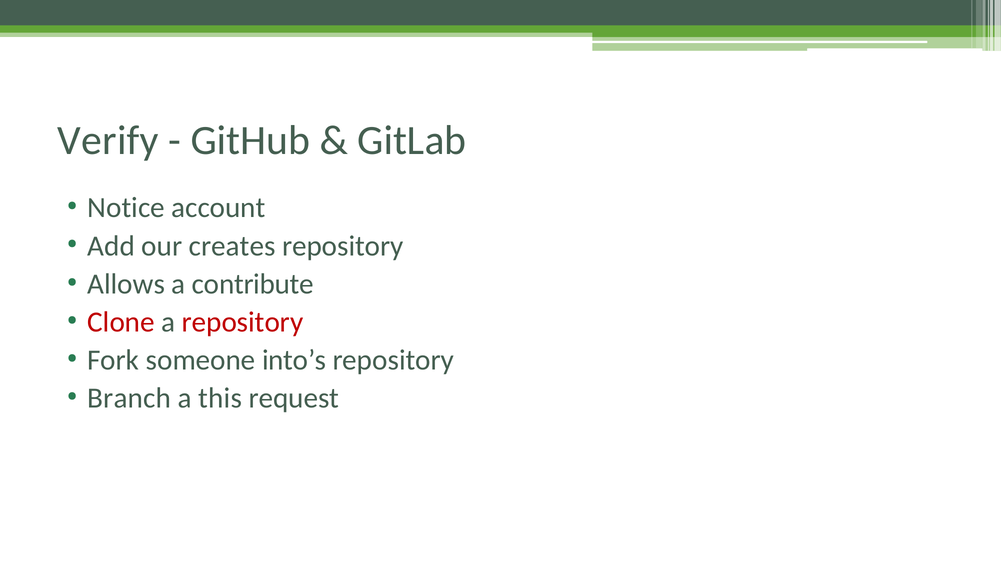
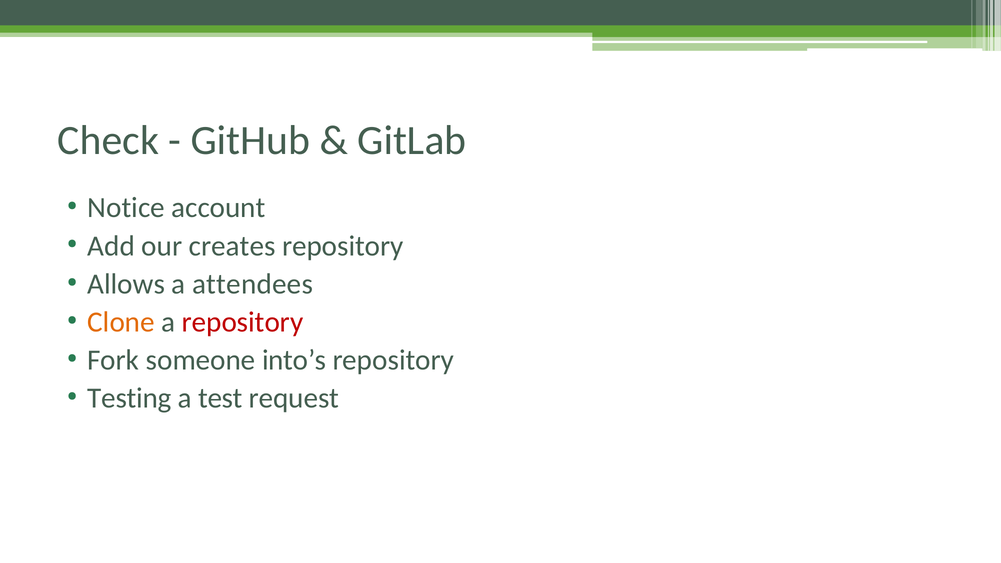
Verify: Verify -> Check (108, 141)
contribute: contribute -> attendees (253, 284)
Clone colour: red -> orange (121, 322)
Branch: Branch -> Testing (129, 398)
this: this -> test (220, 398)
